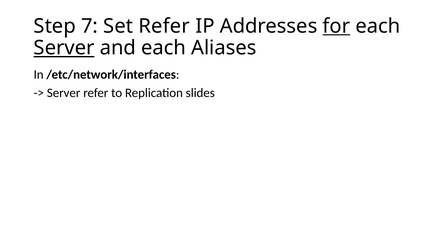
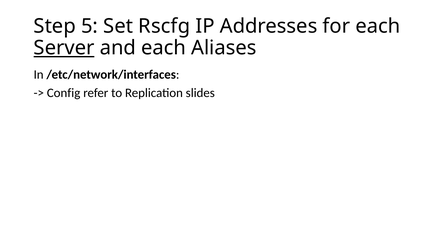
7: 7 -> 5 (90, 26)
Set Refer: Refer -> Rscfg (164, 26)
for underline: present -> none (336, 26)
Server: Server -> Config (64, 93)
